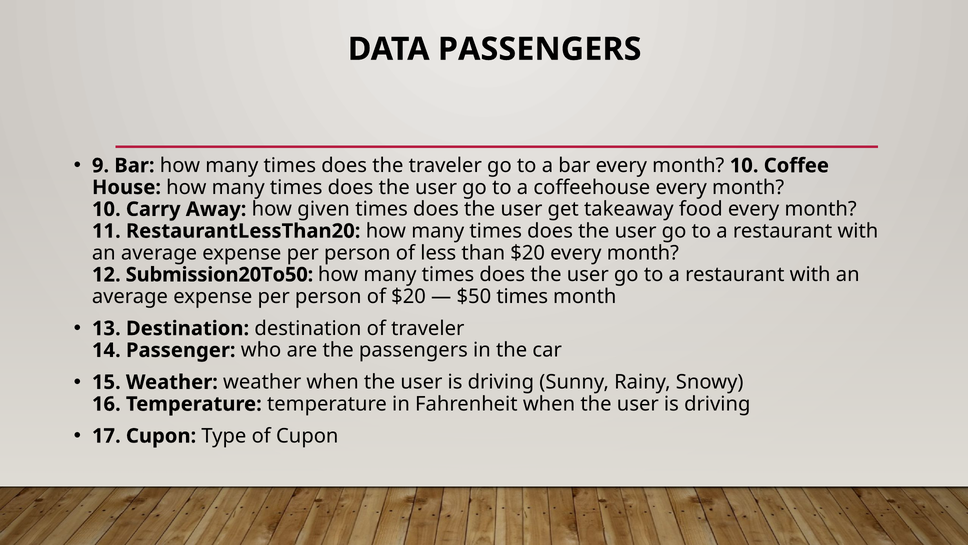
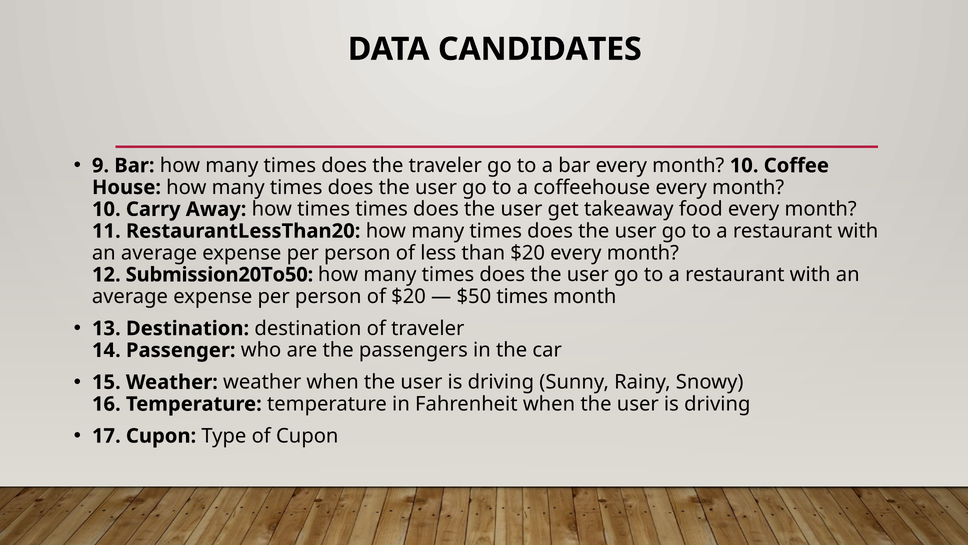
DATA PASSENGERS: PASSENGERS -> CANDIDATES (540, 49)
how given: given -> times (324, 209)
